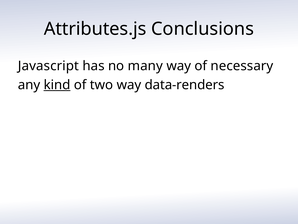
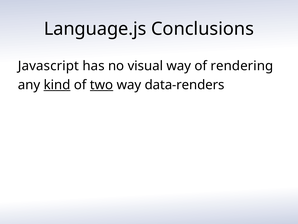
Attributes.js: Attributes.js -> Language.js (95, 29)
many: many -> visual (145, 66)
necessary: necessary -> rendering (242, 66)
two underline: none -> present (102, 85)
